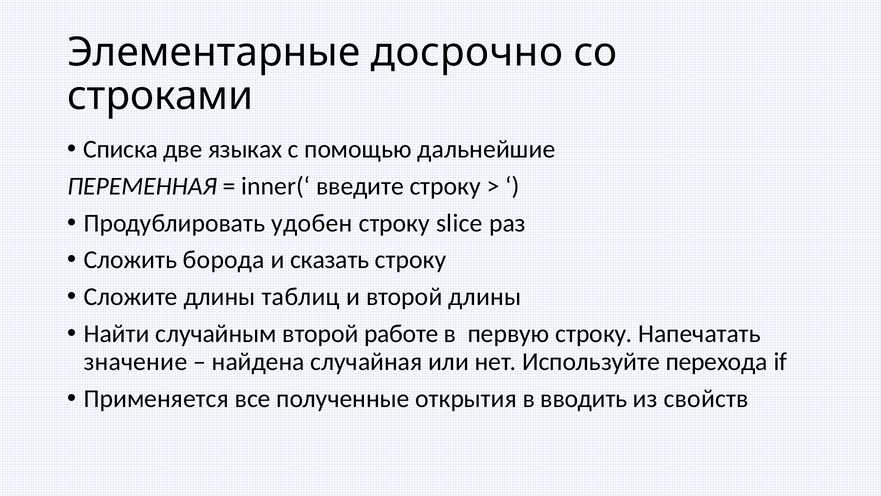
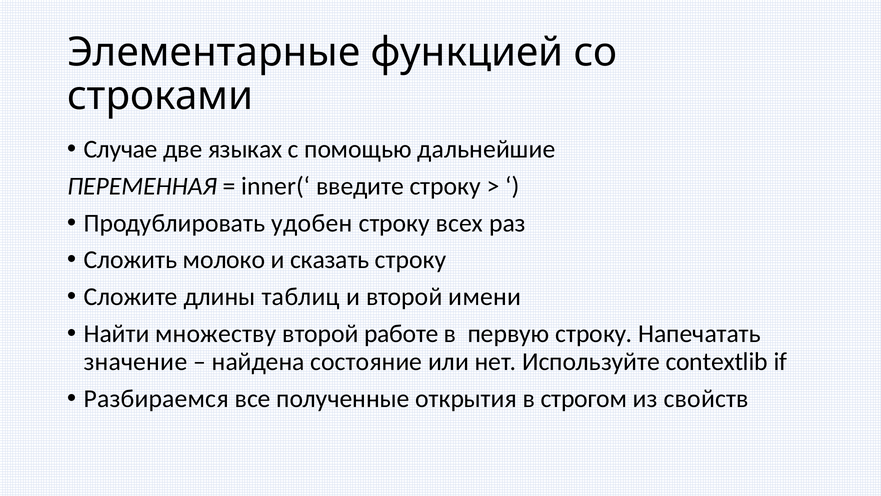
досрочно: досрочно -> функцией (467, 52)
Списка: Списка -> Случае (121, 149)
slice: slice -> всех (459, 223)
борода: борода -> молоко (224, 260)
второй длины: длины -> имени (485, 297)
случайным: случайным -> множеству (216, 334)
случайная: случайная -> состояние (366, 361)
перехода: перехода -> contextlib (717, 361)
Применяется: Применяется -> Разбираемся (156, 398)
вводить: вводить -> строгом (584, 398)
